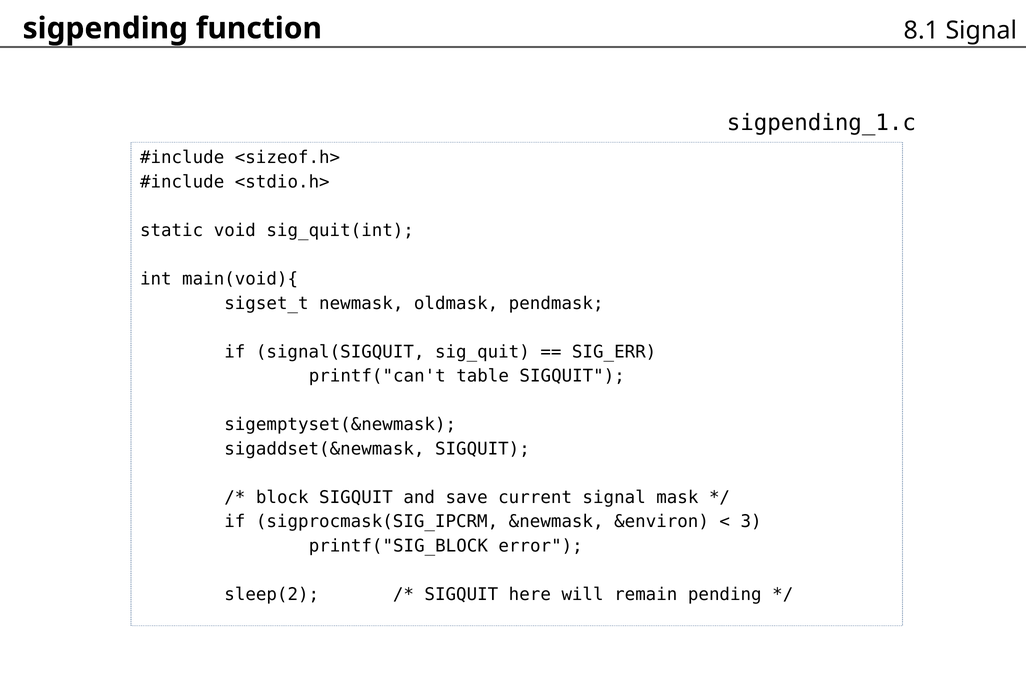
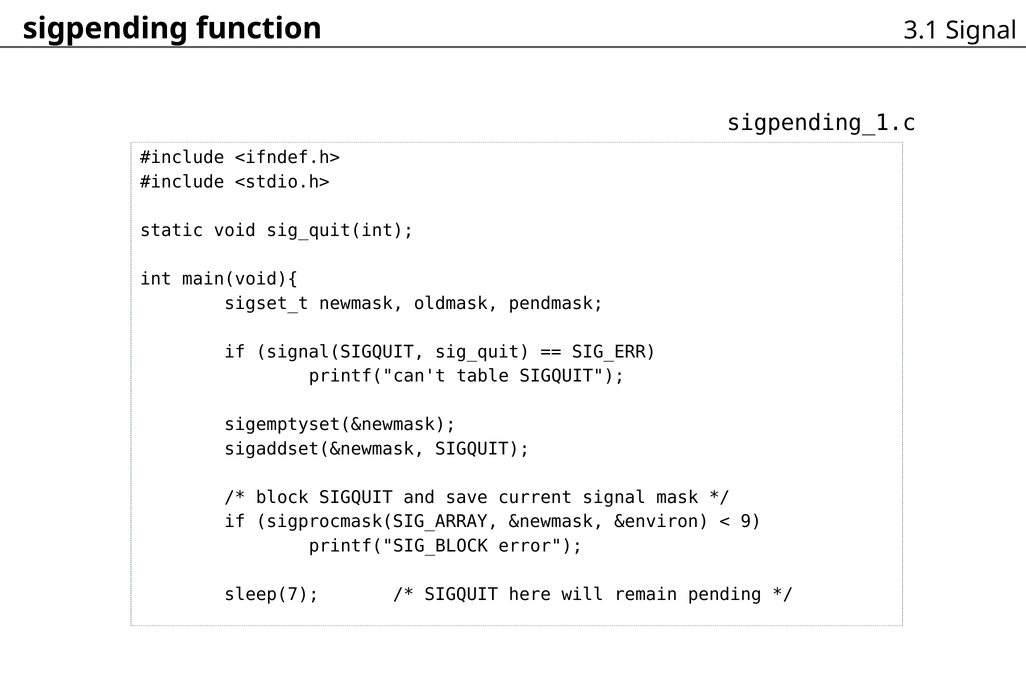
8.1: 8.1 -> 3.1 (922, 30)
<sizeof.h>: <sizeof.h> -> <ifndef.h> (287, 158)
sigprocmask(SIG_IPCRM: sigprocmask(SIG_IPCRM -> sigprocmask(SIG_ARRAY (377, 522)
3: 3 -> 9 (751, 522)
sleep(2: sleep(2 -> sleep(7 (272, 594)
